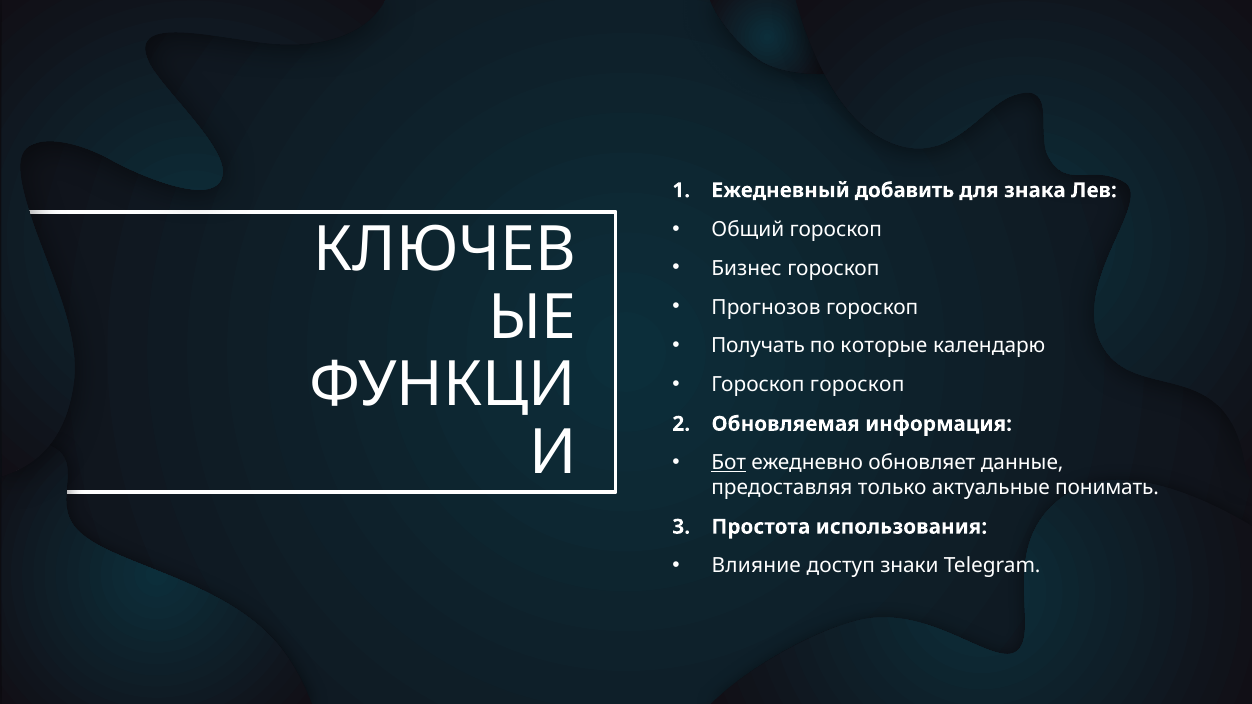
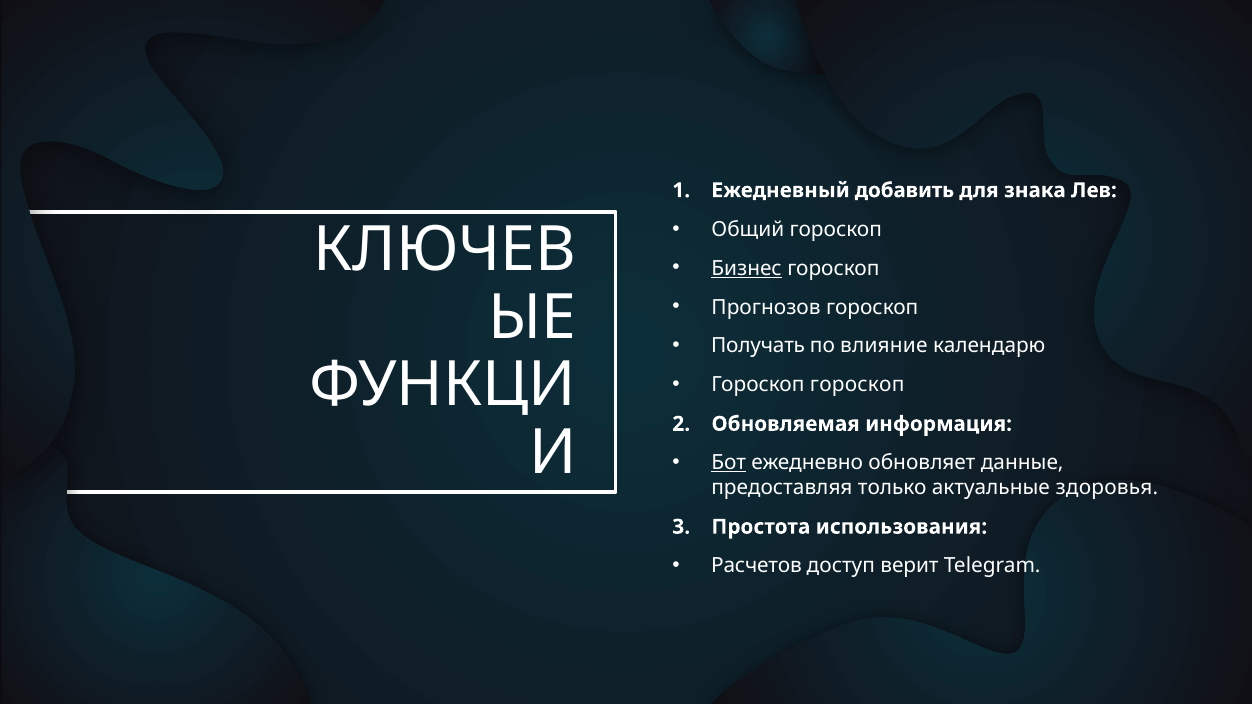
Бизнес underline: none -> present (747, 268)
которые: которые -> влияние (884, 346)
понимать: понимать -> здоровья (1107, 488)
Влияние: Влияние -> Расчетов (756, 566)
знаки: знаки -> верит (909, 566)
